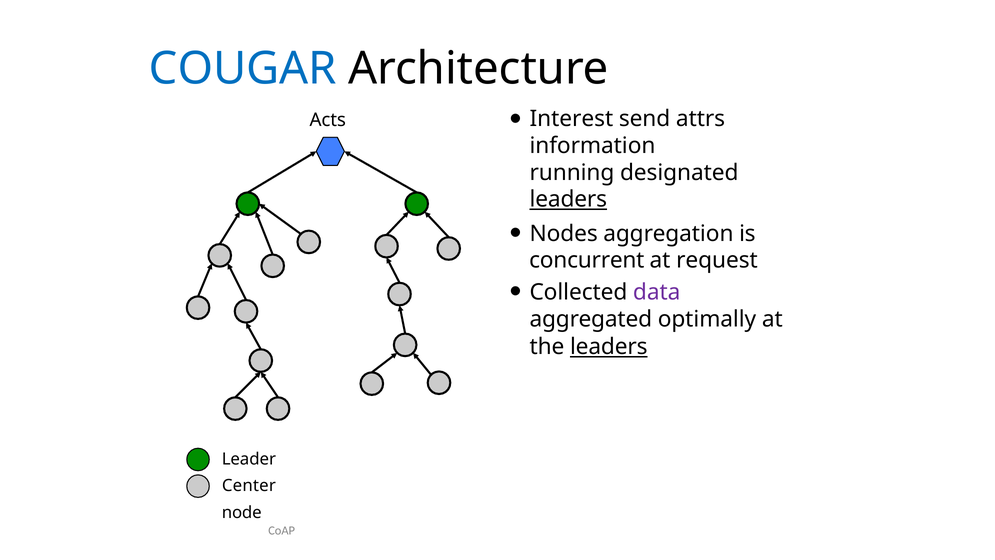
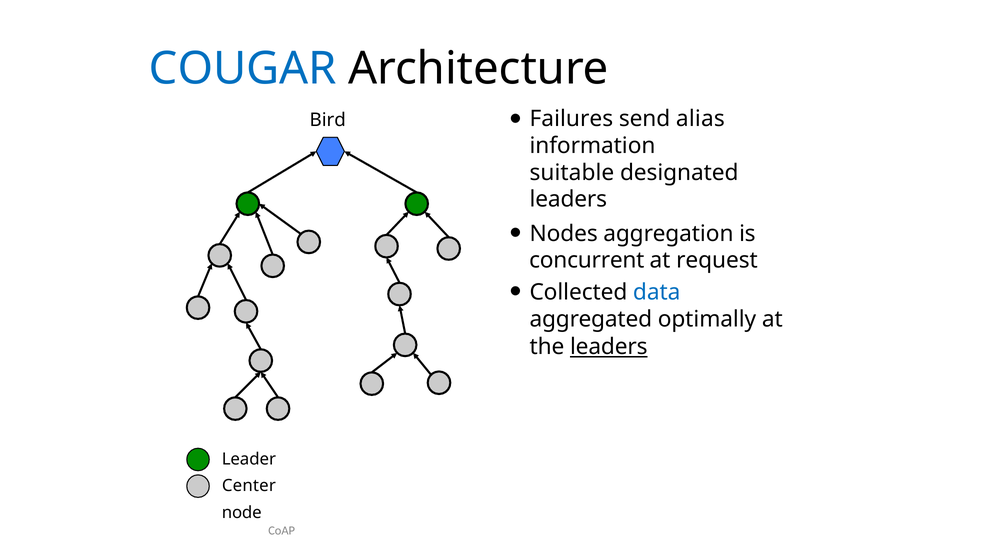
Interest: Interest -> Failures (571, 119)
attrs: attrs -> alias (700, 119)
Acts: Acts -> Bird (328, 120)
running: running -> suitable (572, 172)
leaders underline: present -> none (568, 199)
data colour: purple -> blue (657, 292)
